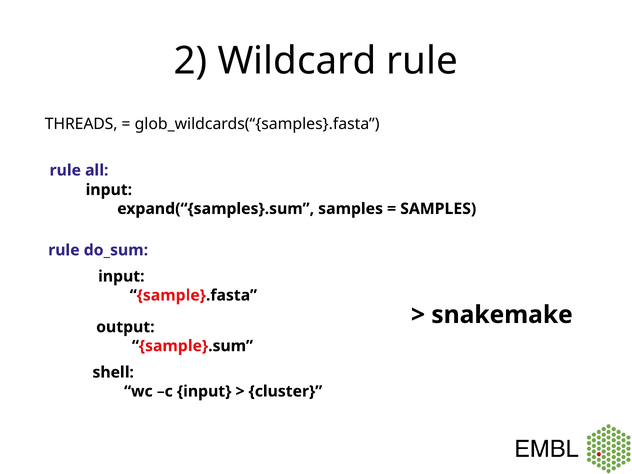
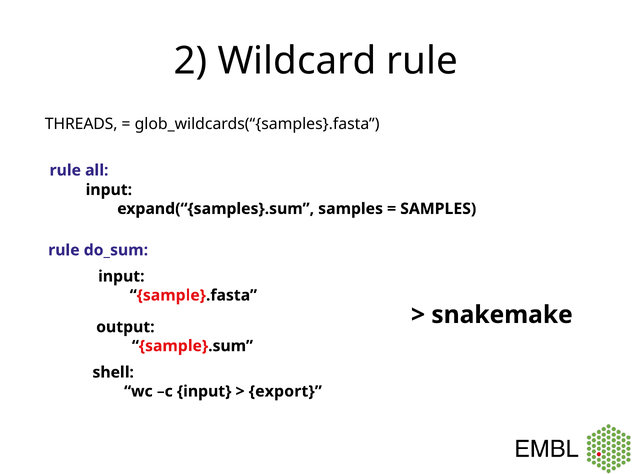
cluster: cluster -> export (285, 391)
